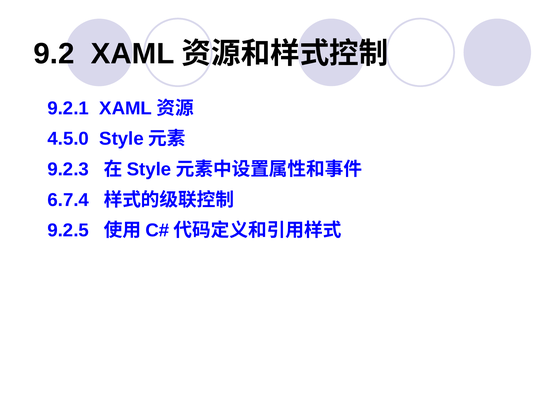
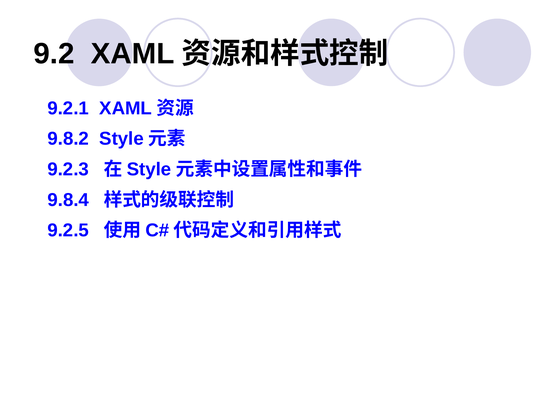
4.5.0: 4.5.0 -> 9.8.2 (68, 139)
6.7.4: 6.7.4 -> 9.8.4 (68, 200)
